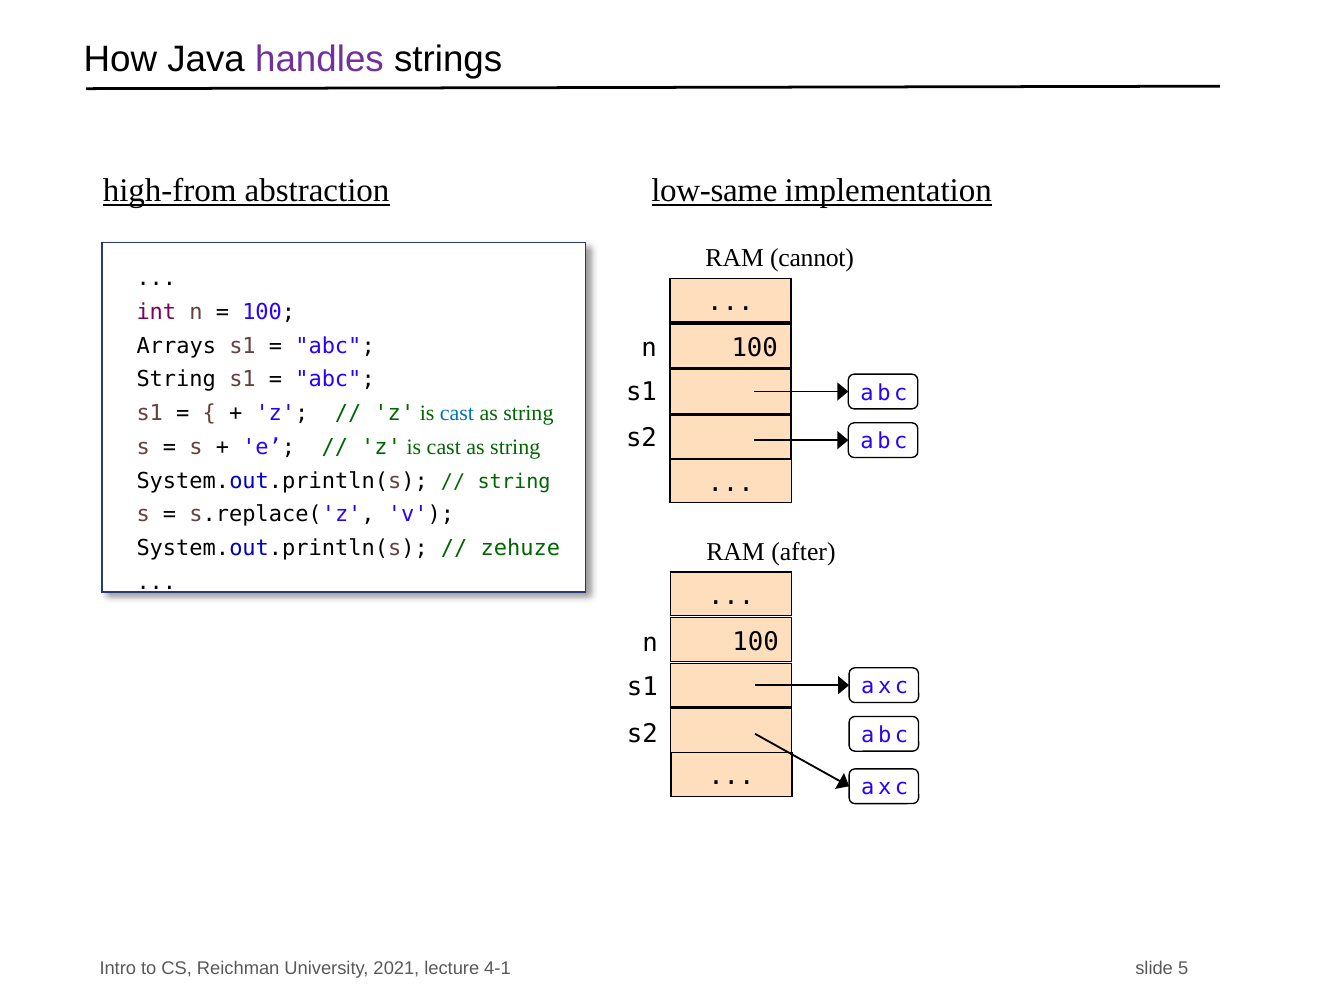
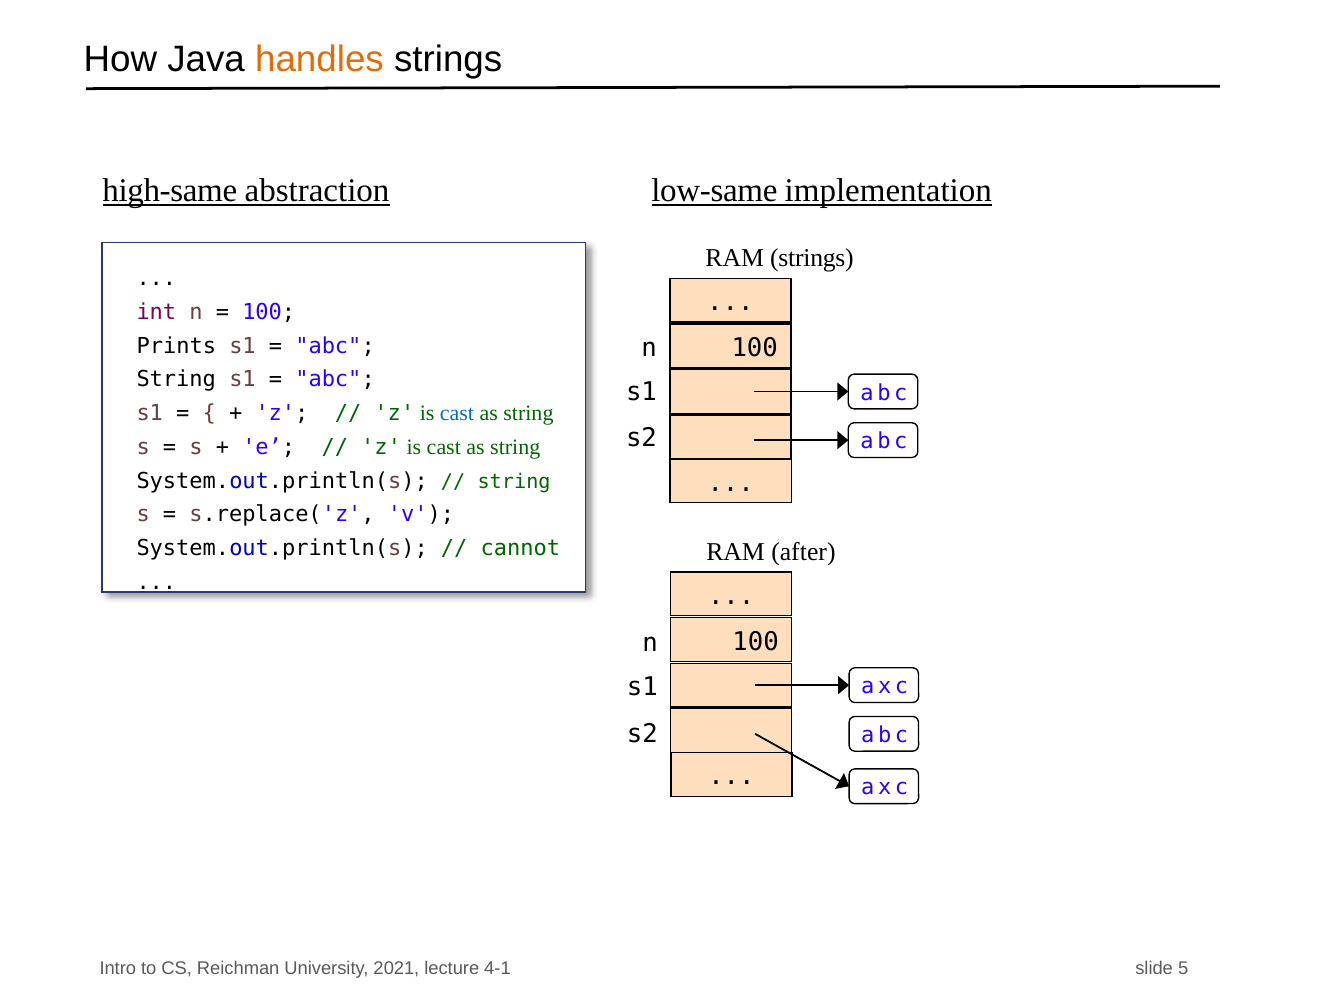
handles colour: purple -> orange (319, 60)
high-from: high-from -> high-same (170, 190)
RAM cannot: cannot -> strings (812, 258)
Arrays: Arrays -> Prints (176, 346)
zehuze: zehuze -> cannot (520, 549)
